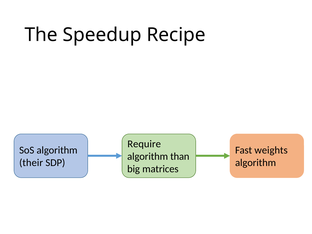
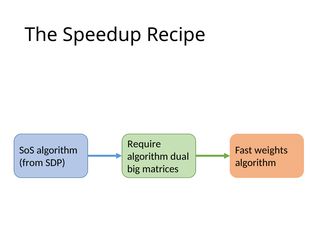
than: than -> dual (180, 157)
their: their -> from (31, 163)
